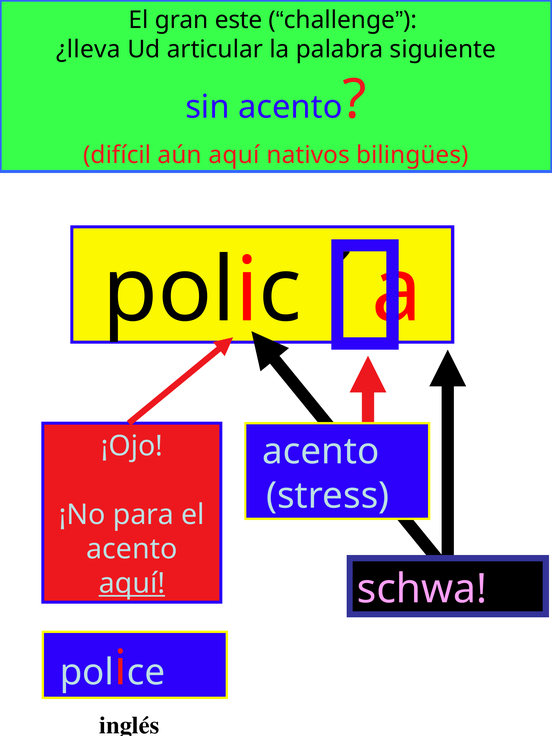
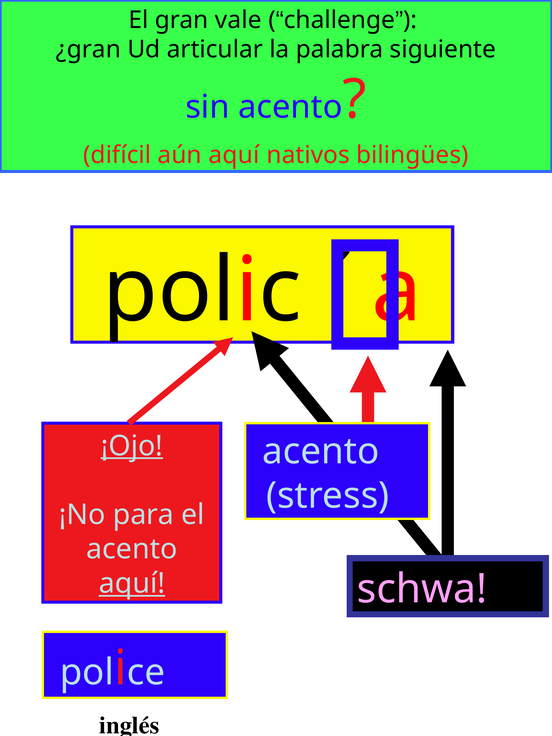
este: este -> vale (238, 20)
¿lleva: ¿lleva -> ¿gran (88, 49)
¡Ojo underline: none -> present (132, 446)
